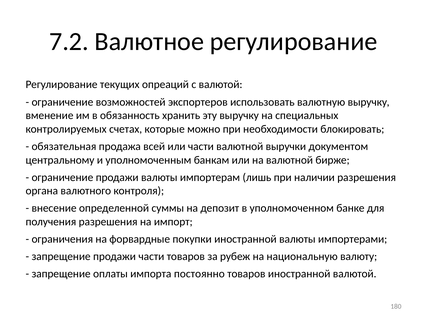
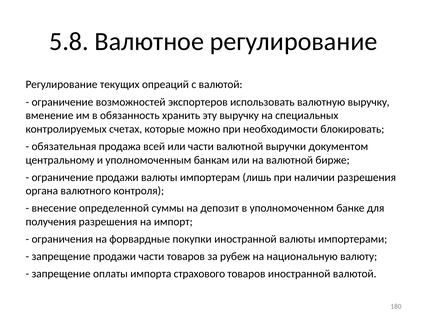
7.2: 7.2 -> 5.8 (69, 41)
постоянно: постоянно -> страхового (199, 273)
